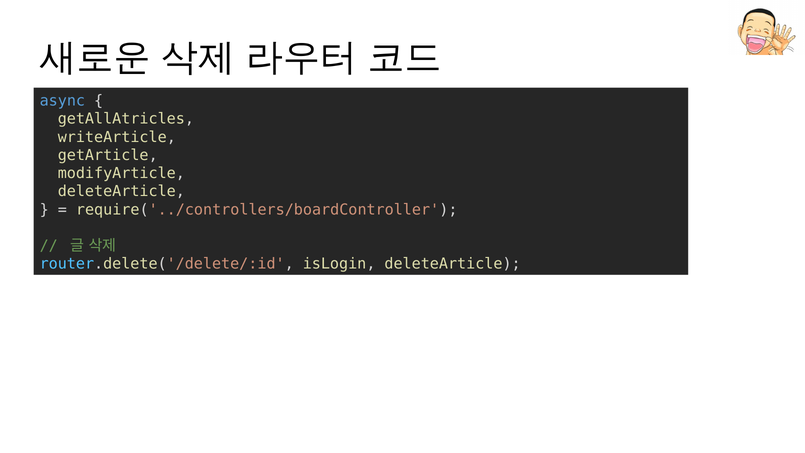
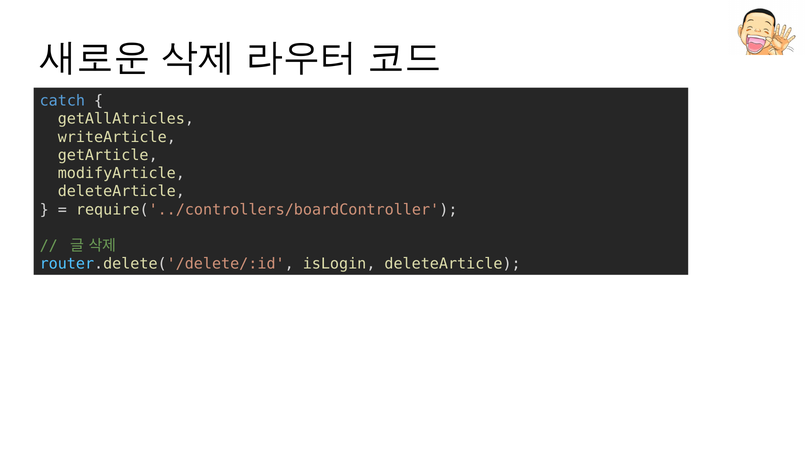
async: async -> catch (62, 101)
